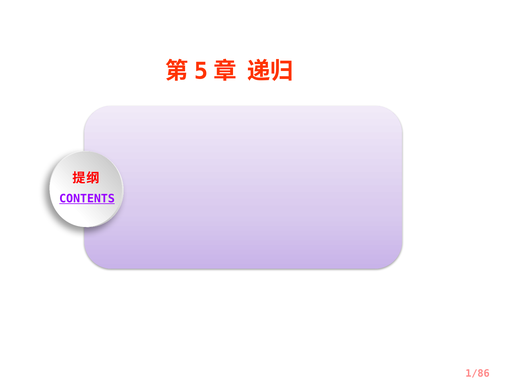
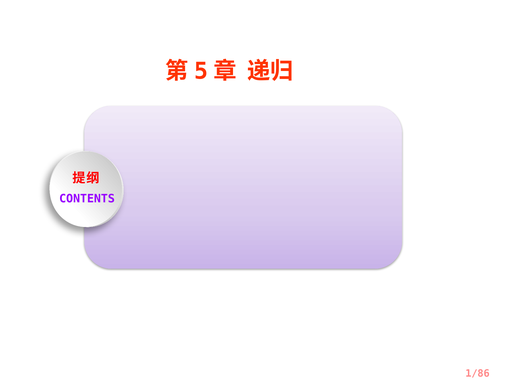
CONTENTS underline: present -> none (87, 199)
